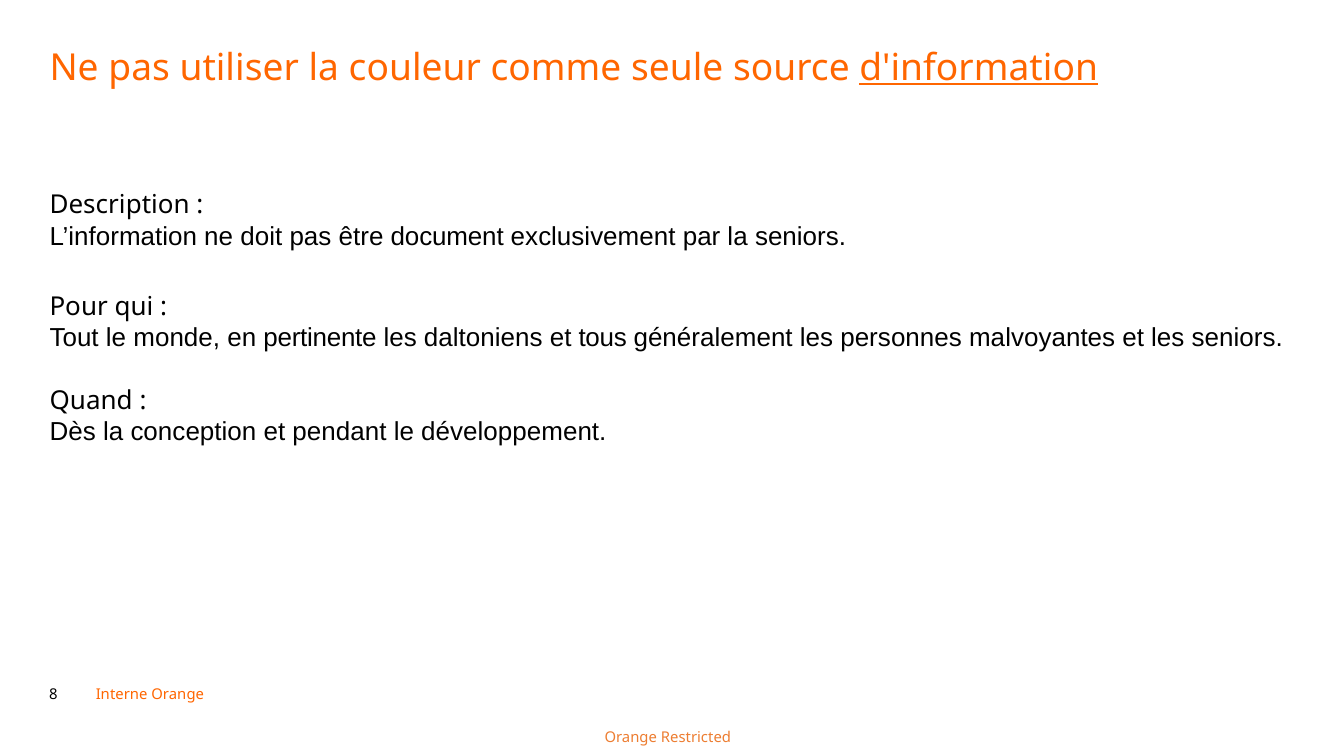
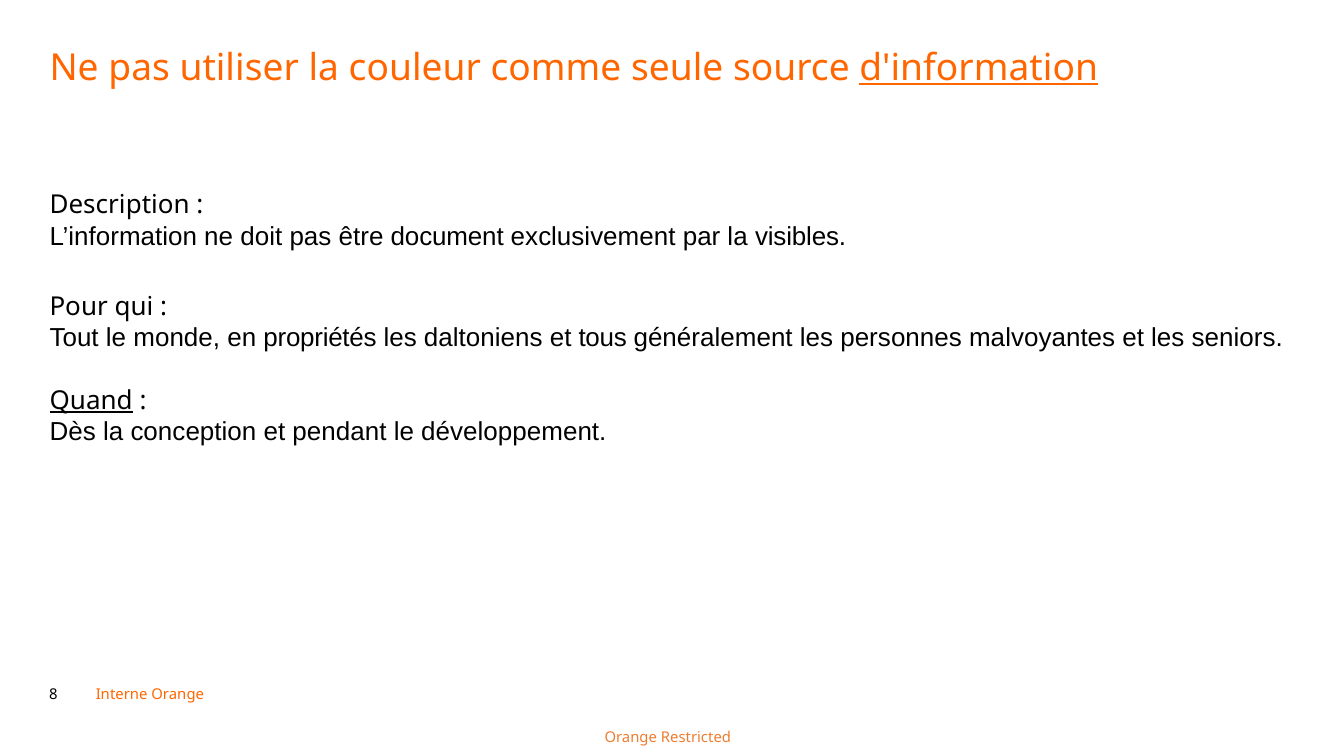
la seniors: seniors -> visibles (801, 236)
pertinente: pertinente -> propriétés (320, 338)
Quand underline: none -> present (91, 401)
